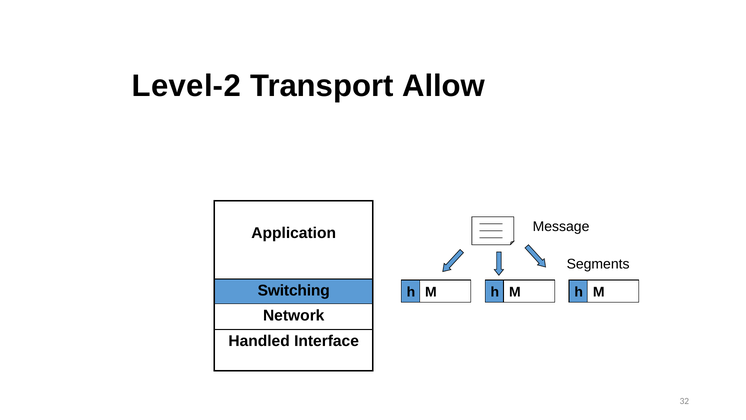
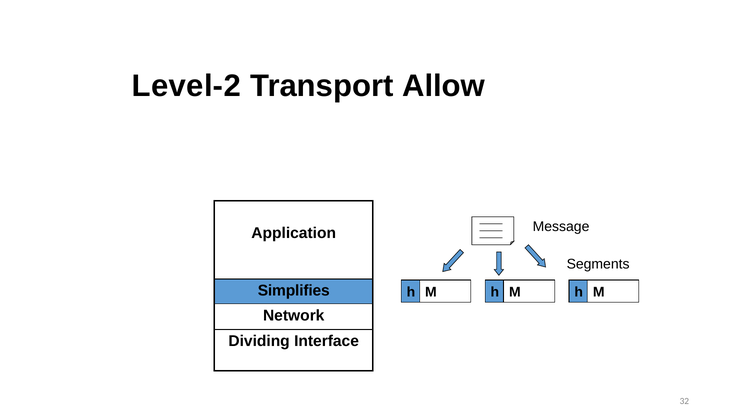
Switching: Switching -> Simplifies (294, 291)
Handled: Handled -> Dividing (259, 341)
